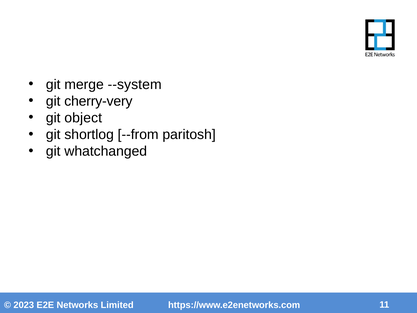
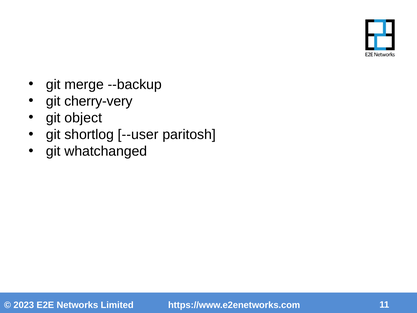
--system: --system -> --backup (135, 84)
--from: --from -> --user (138, 134)
